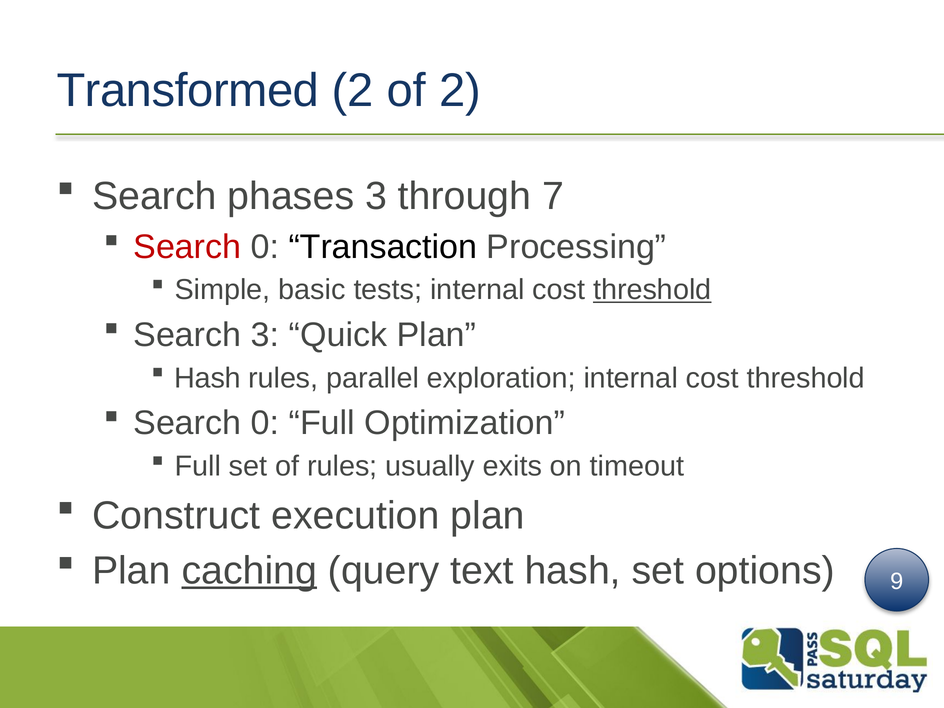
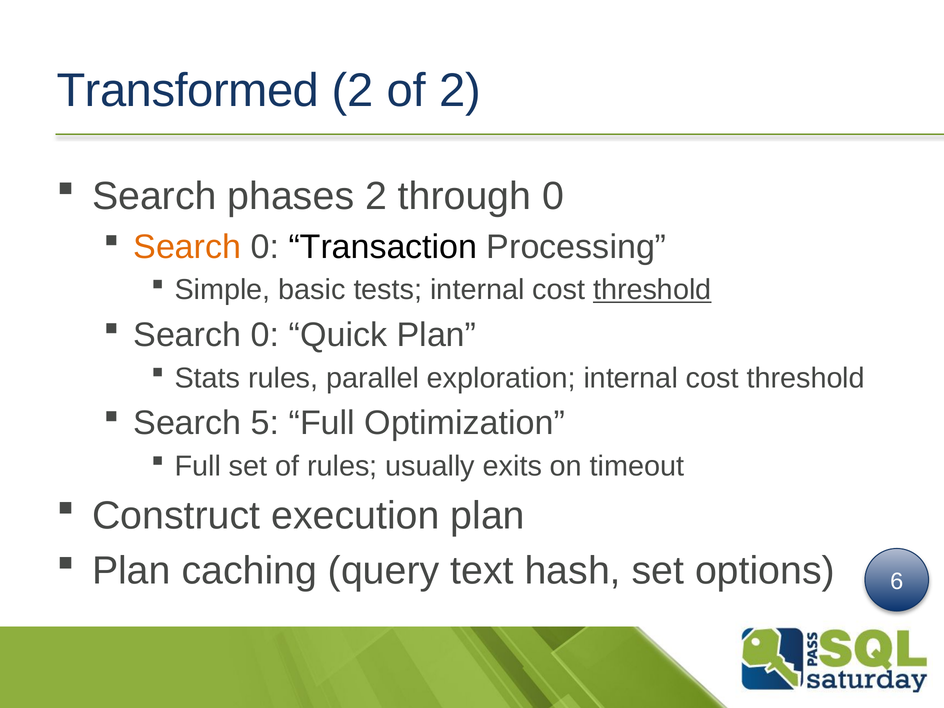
phases 3: 3 -> 2 (376, 196)
through 7: 7 -> 0 (553, 196)
Search colour: red -> orange (187, 247)
3: 3 -> 0 (265, 335)
Hash: Hash -> Stats (207, 378)
0: 0 -> 5 (265, 423)
caching underline: present -> none (249, 571)
9: 9 -> 6 (897, 581)
